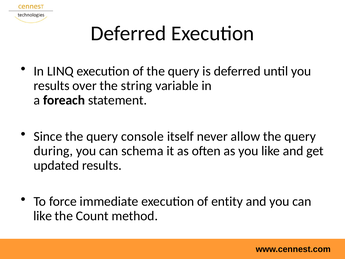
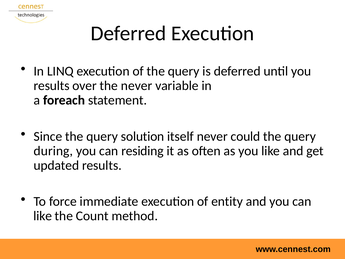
the string: string -> never (137, 86)
console: console -> solution (143, 136)
allow: allow -> could (245, 136)
schema: schema -> residing (142, 151)
